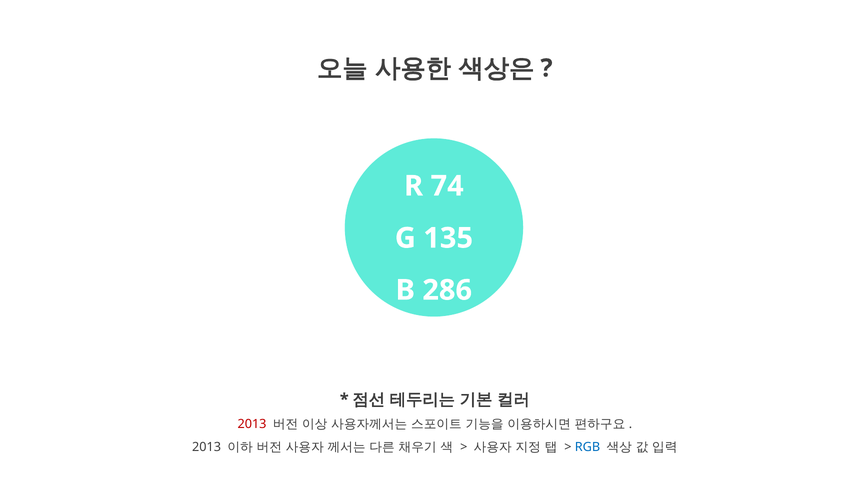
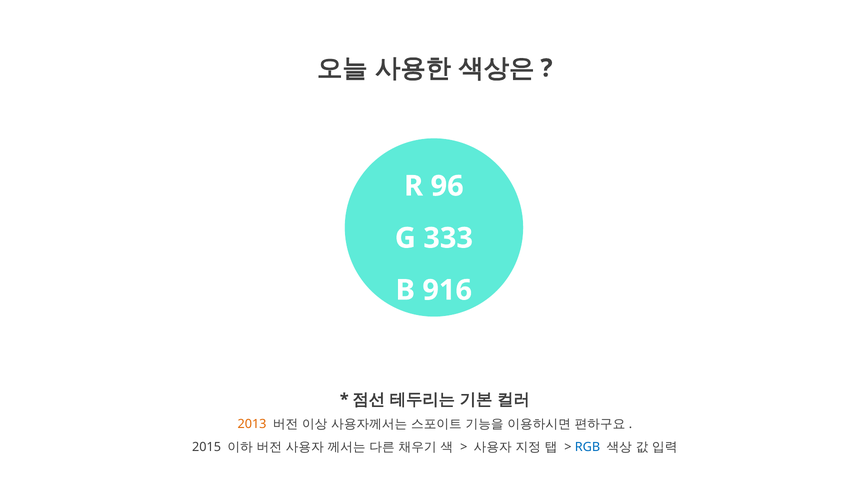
74: 74 -> 96 (447, 186)
135: 135 -> 333 (448, 238)
286: 286 -> 916 (447, 290)
2013 colour: red -> orange (252, 424)
2013: 2013 -> 2015 (207, 447)
